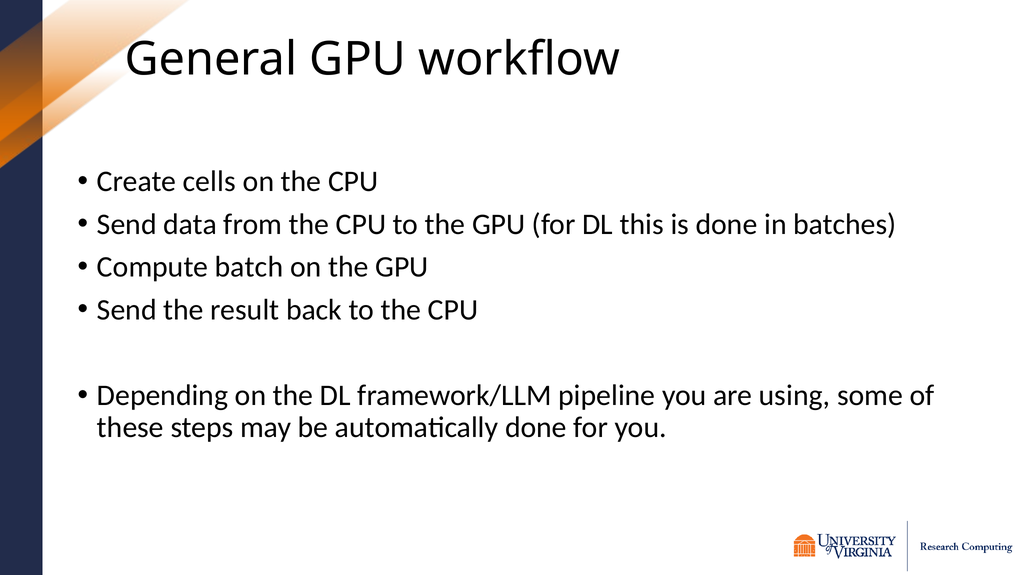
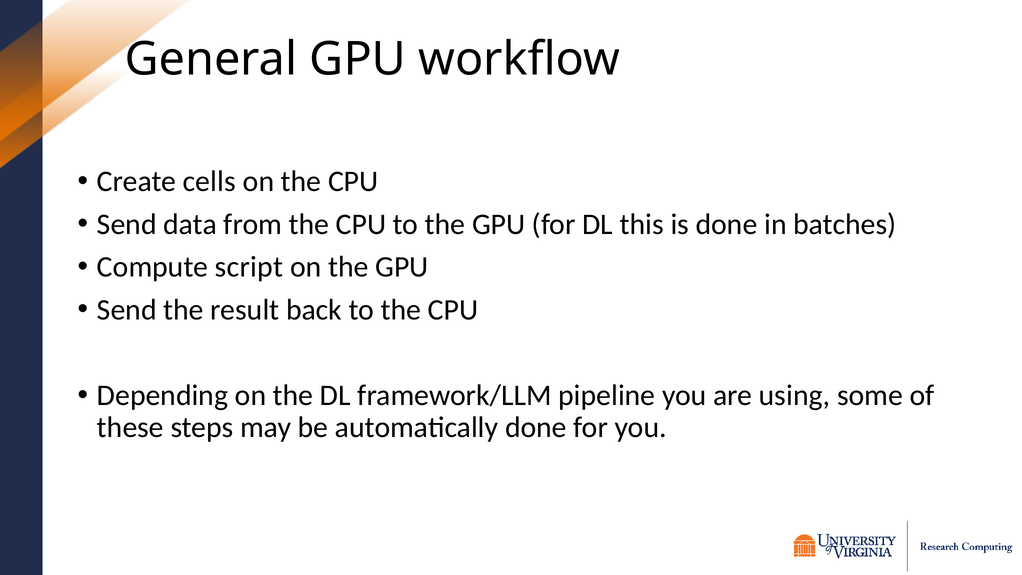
batch: batch -> script (249, 267)
